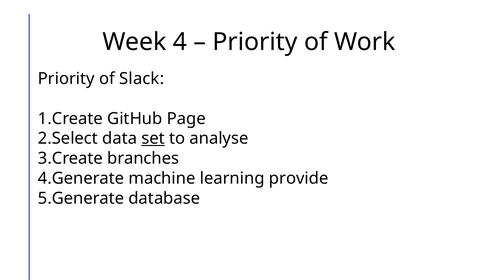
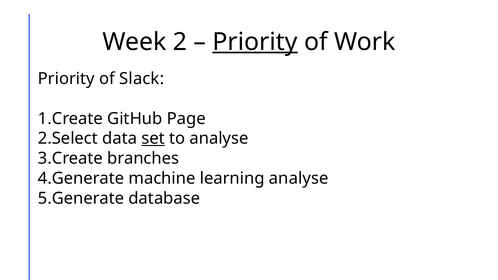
4: 4 -> 2 (180, 42)
Priority underline: none -> present (255, 42)
learning provide: provide -> analyse (299, 178)
